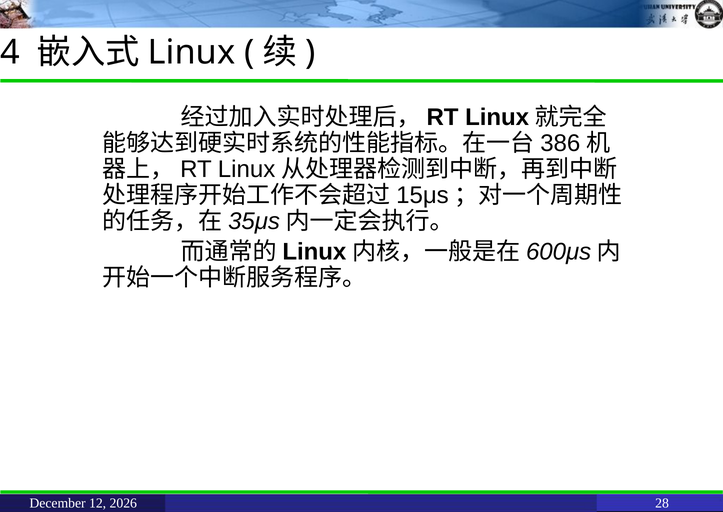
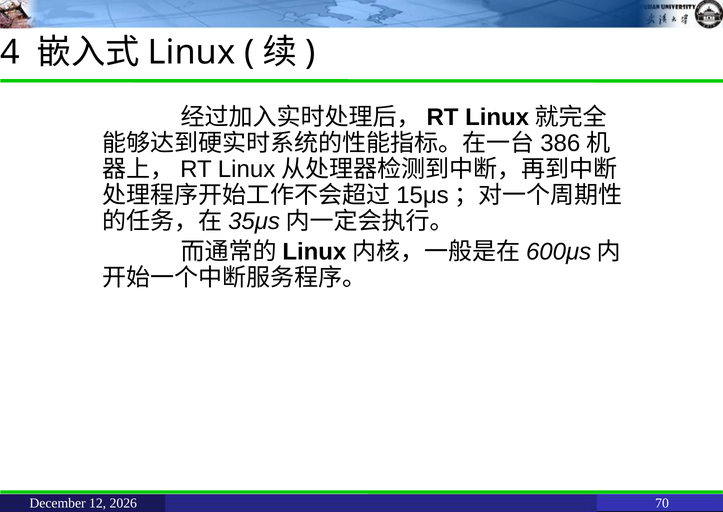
28: 28 -> 70 (662, 503)
